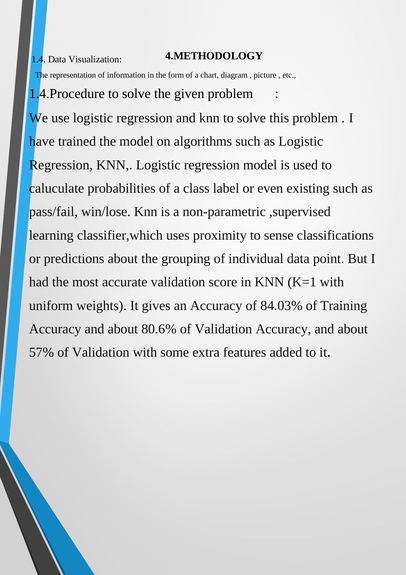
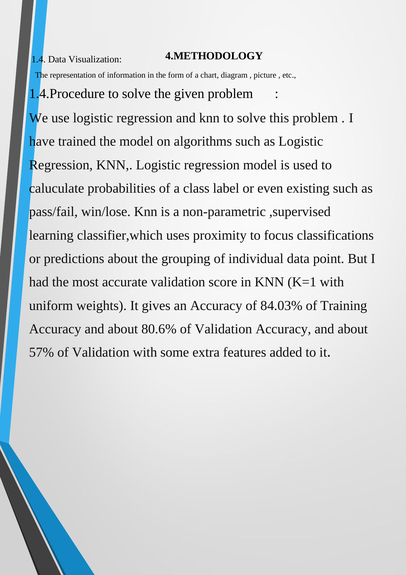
sense: sense -> focus (279, 235)
